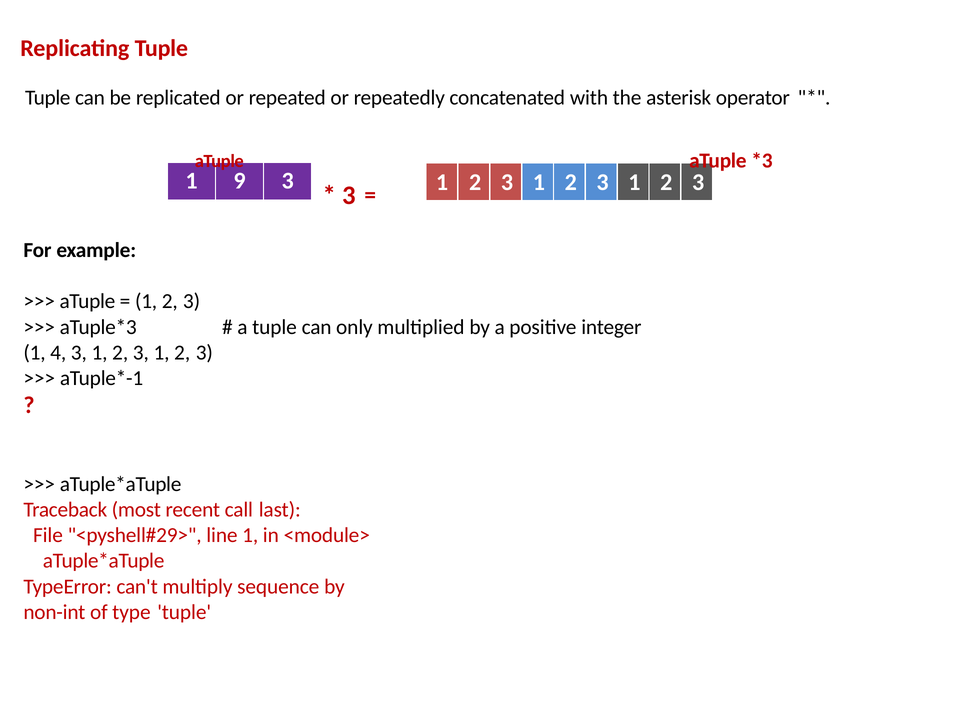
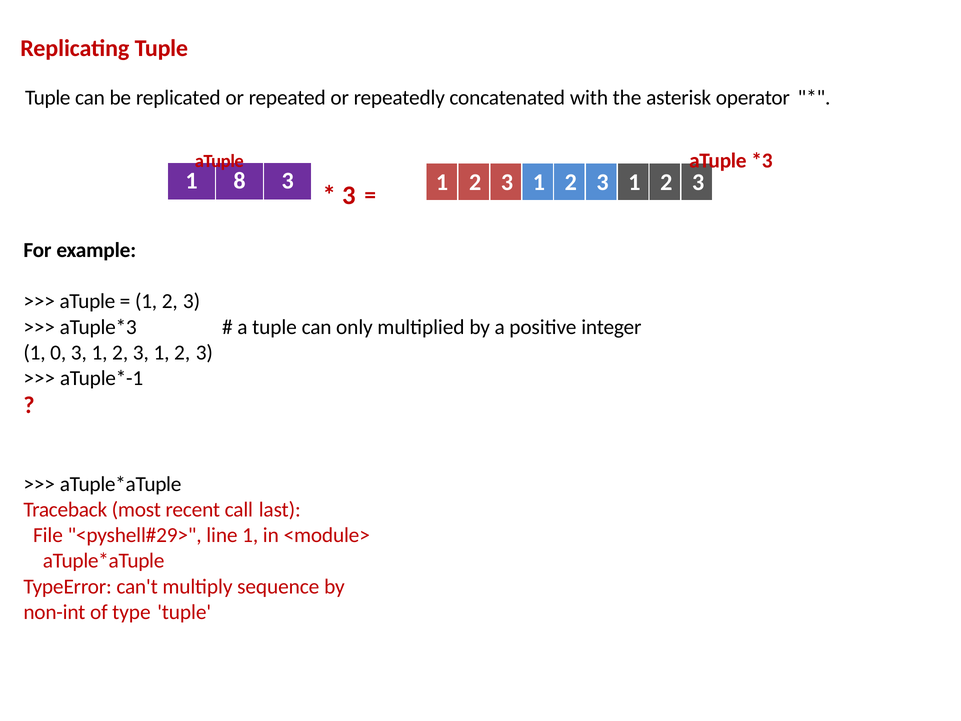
9: 9 -> 8 (240, 181)
4: 4 -> 0 (58, 353)
